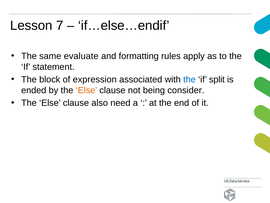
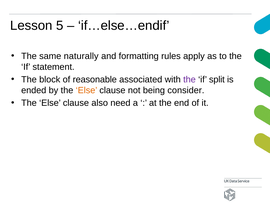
7: 7 -> 5 (60, 25)
evaluate: evaluate -> naturally (81, 56)
expression: expression -> reasonable (95, 79)
the colour: blue -> purple (189, 79)
